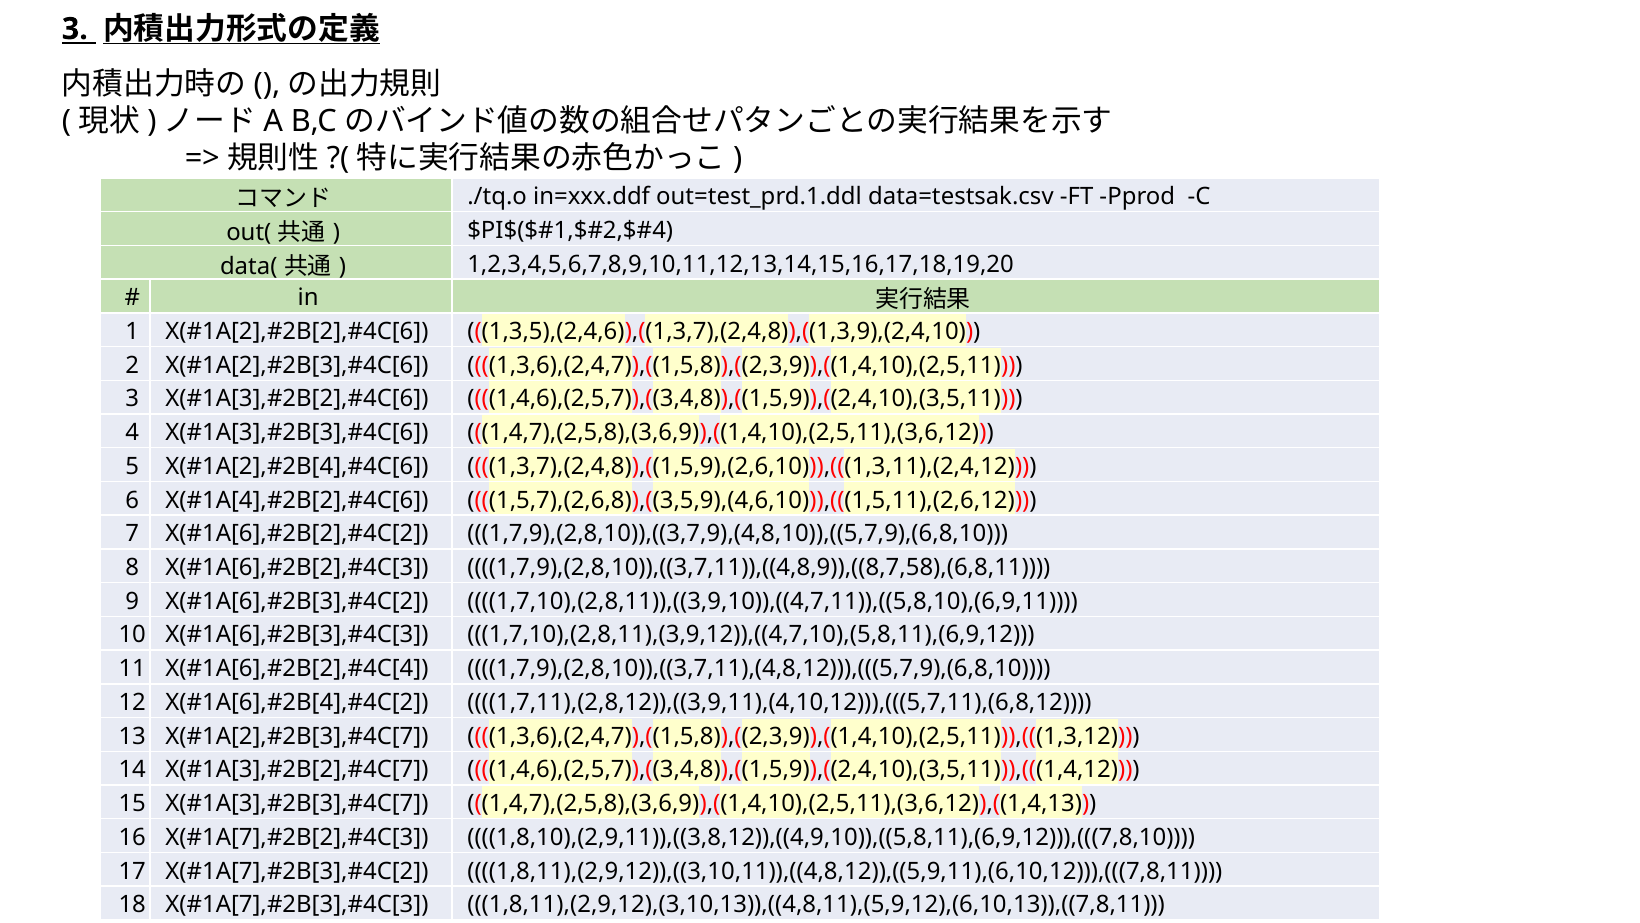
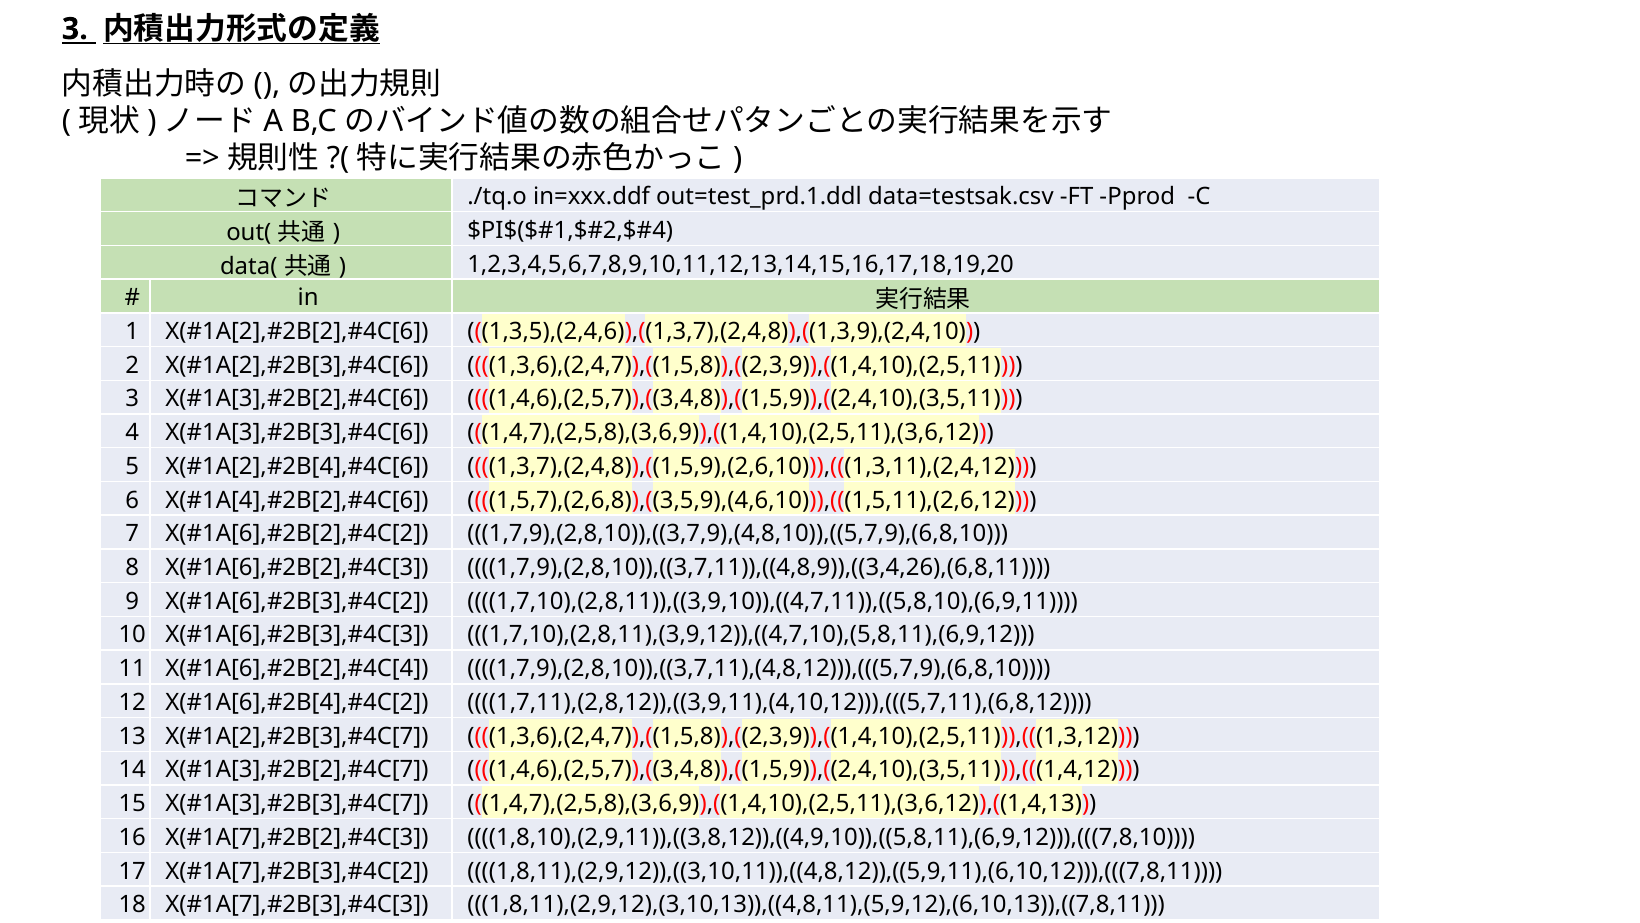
1,7,9),(2,8,10)),((3,7,11)),((4,8,9)),((8,7,58),(6,8,11: 1,7,9),(2,8,10)),((3,7,11)),((4,8,9)),((8,7,58),(6,8,11 -> 1,7,9),(2,8,10)),((3,7,11)),((4,8,9)),((3,4,26),(6,8,11 (759, 567)
